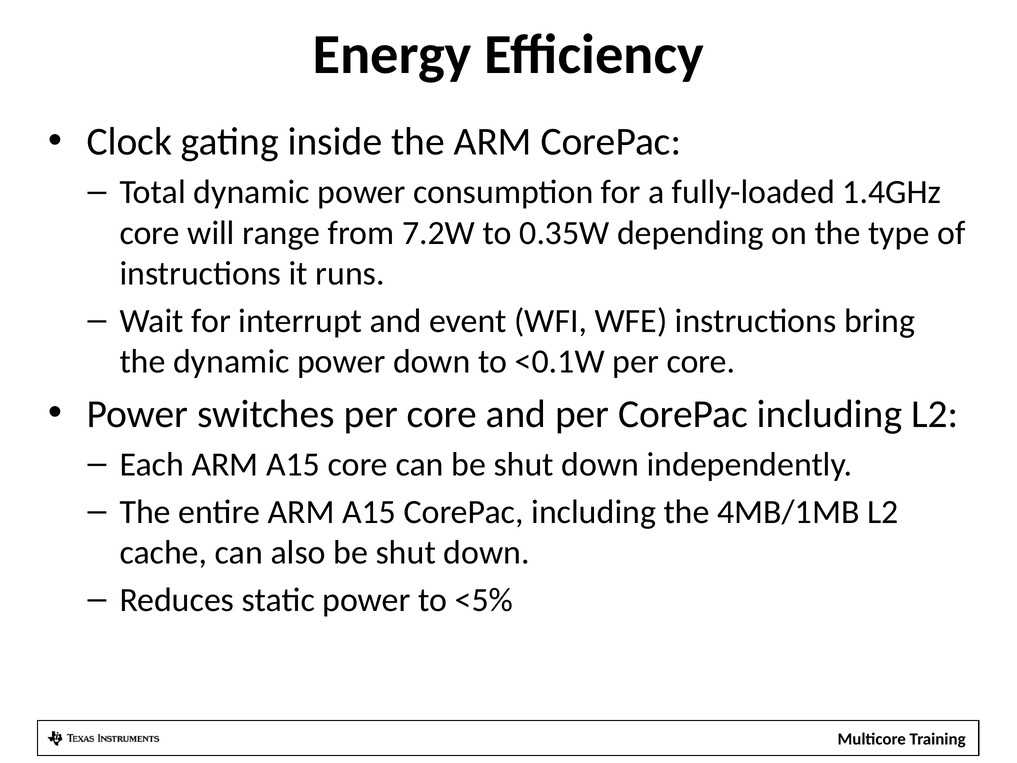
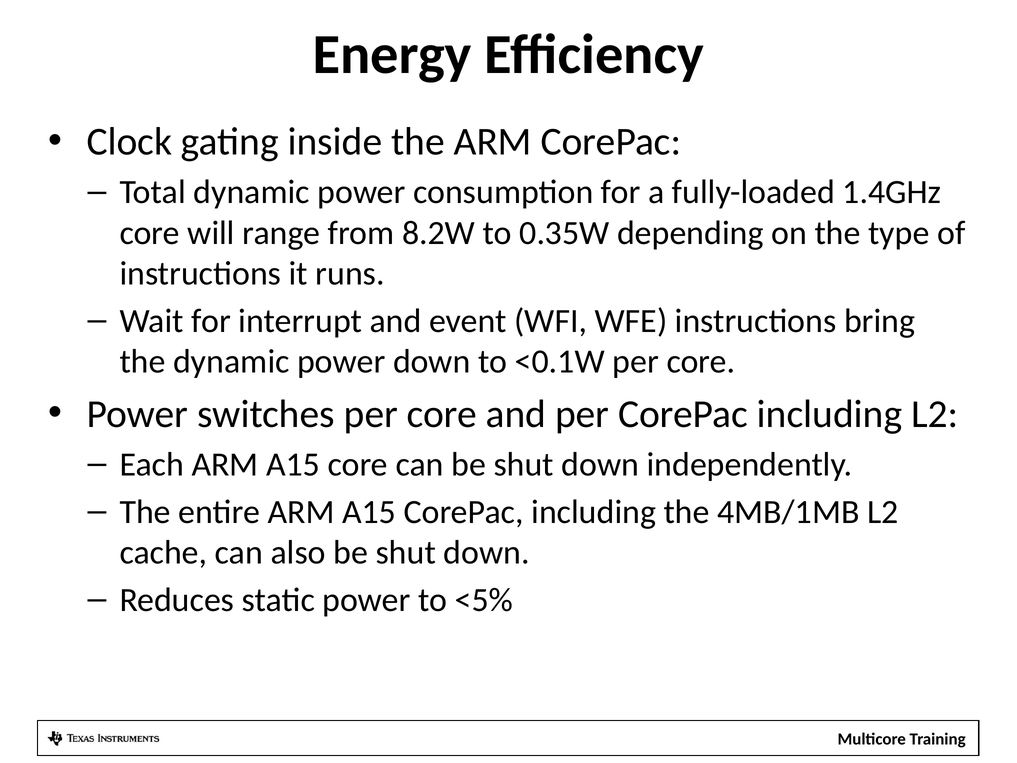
7.2W: 7.2W -> 8.2W (439, 233)
